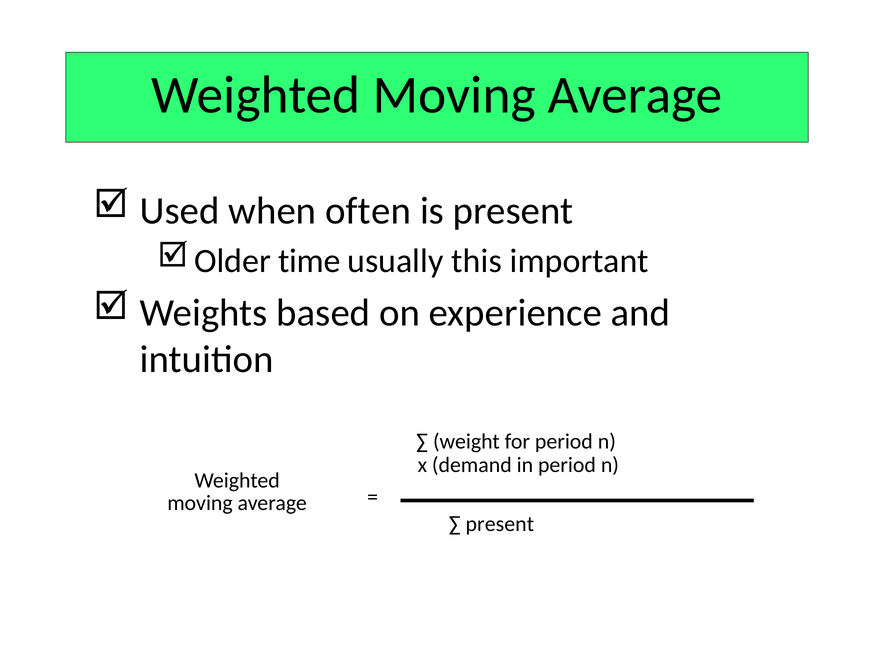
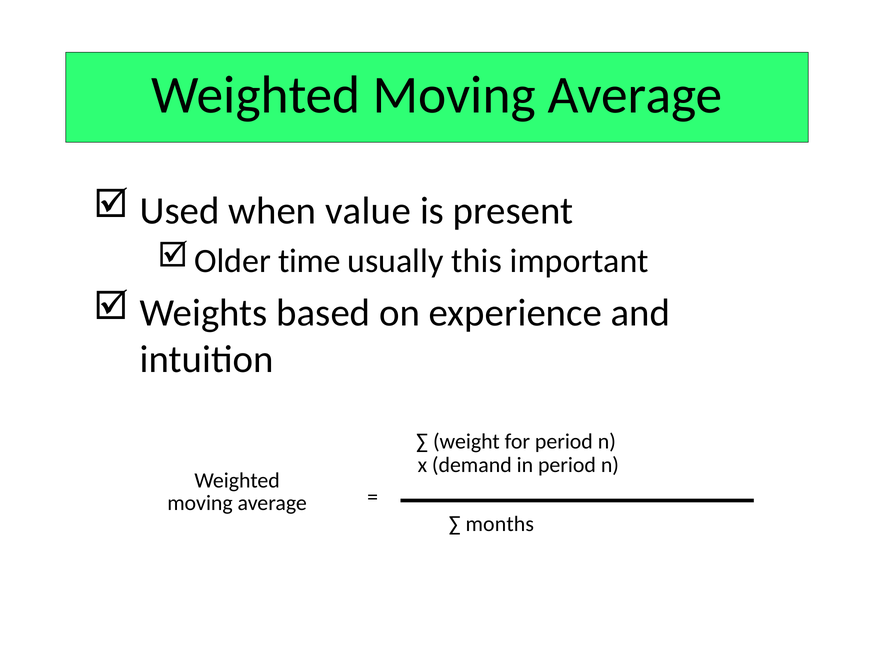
often: often -> value (368, 211)
present: present -> months (500, 524)
